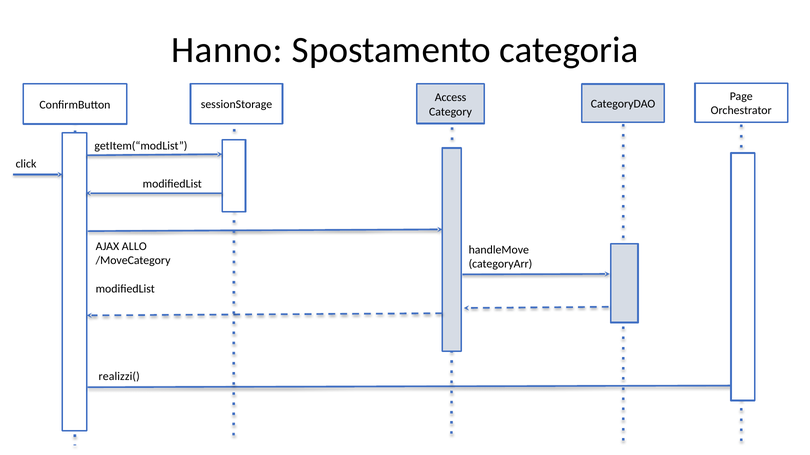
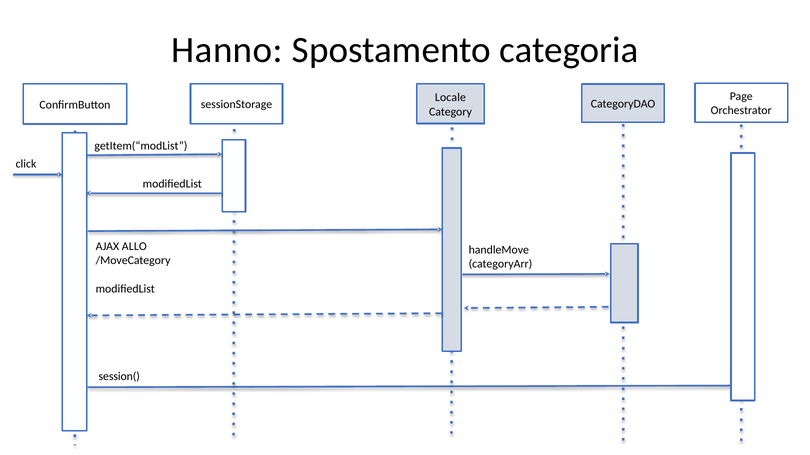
Access: Access -> Locale (450, 98)
realizzi(: realizzi( -> session( (119, 377)
